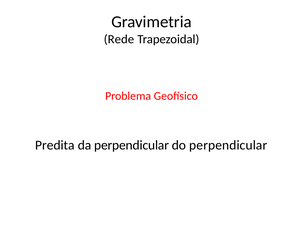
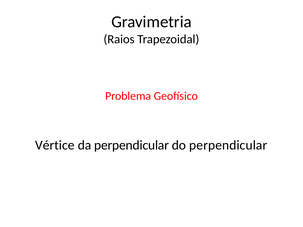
Rede: Rede -> Raios (119, 39)
Predita: Predita -> Vértice (55, 145)
